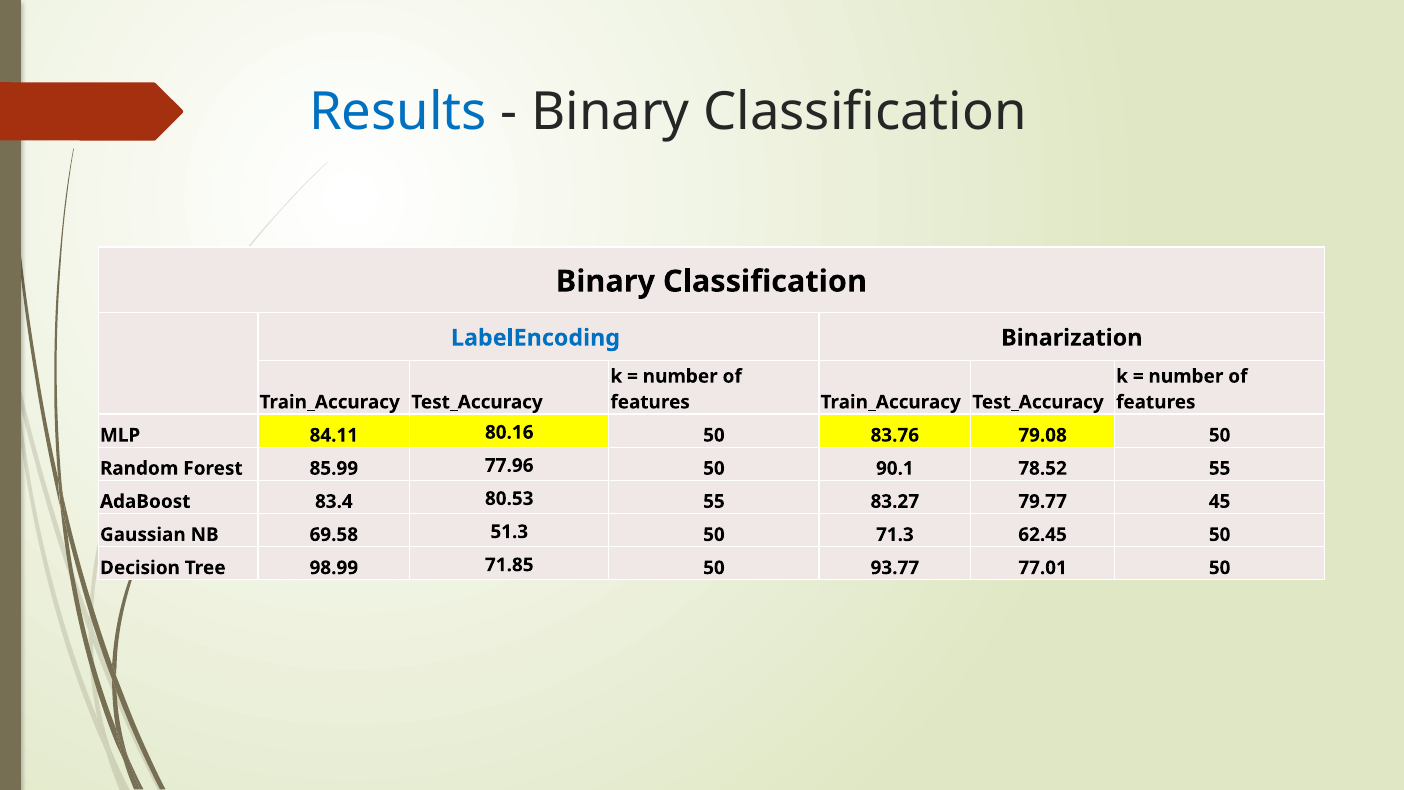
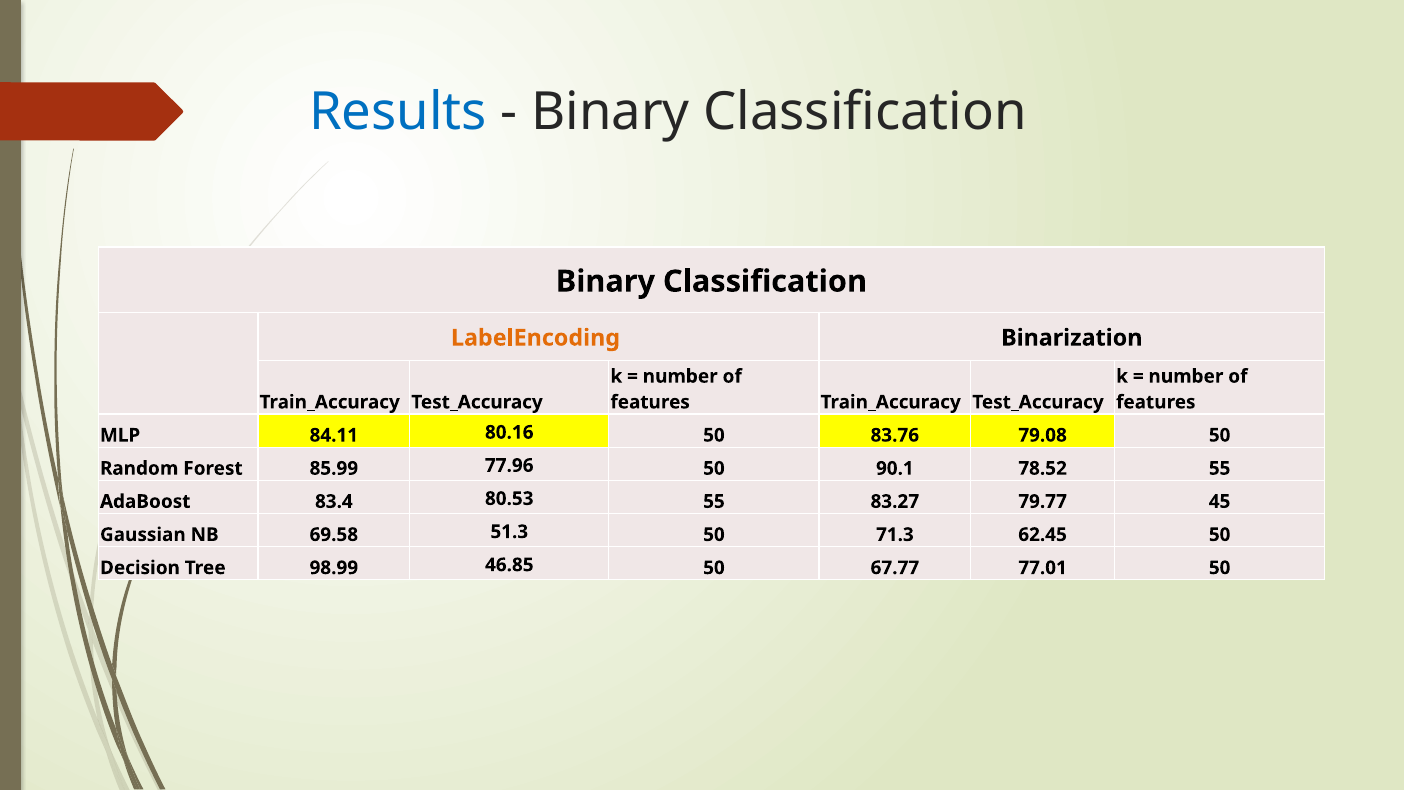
LabelEncoding colour: blue -> orange (535, 338)
71.85: 71.85 -> 46.85 (509, 565)
93.77: 93.77 -> 67.77 (895, 568)
